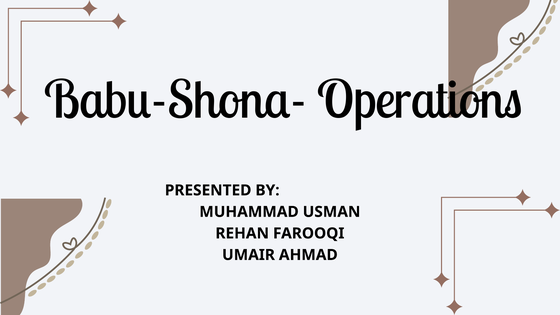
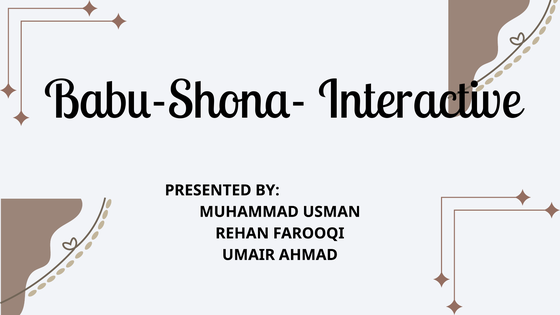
Operations: Operations -> Interactive (420, 101)
